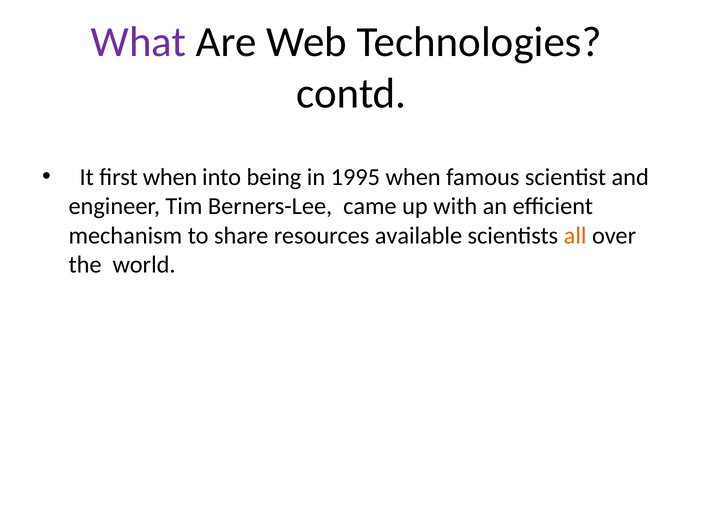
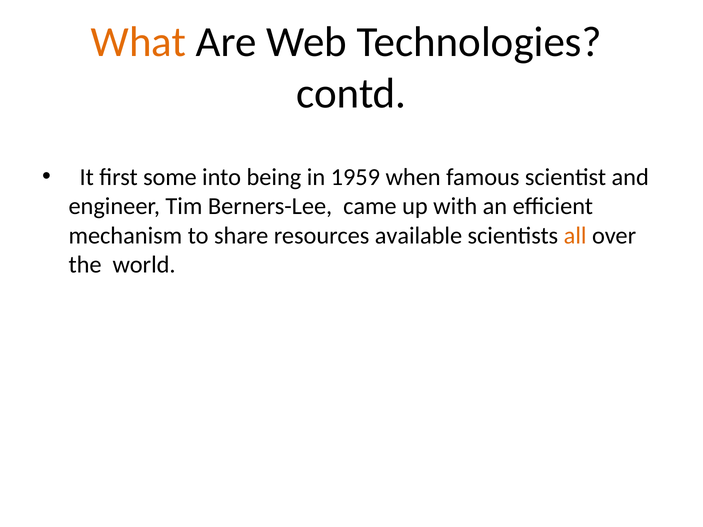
What colour: purple -> orange (139, 42)
first when: when -> some (170, 177)
1995: 1995 -> 1959 (355, 177)
